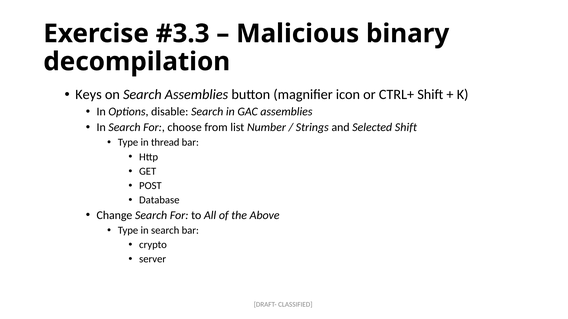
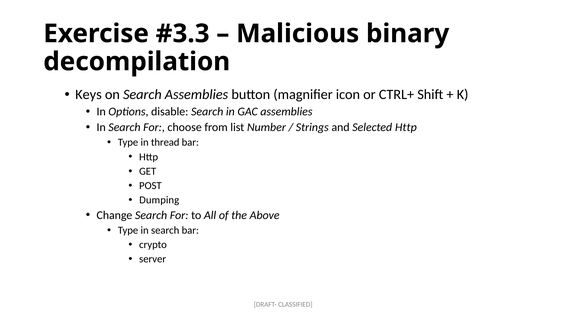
Selected Shift: Shift -> Http (406, 128)
Database: Database -> Dumping (159, 200)
